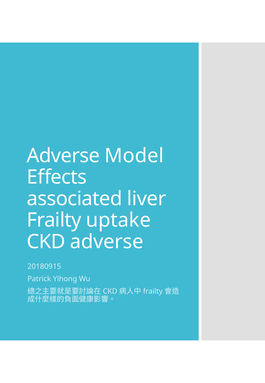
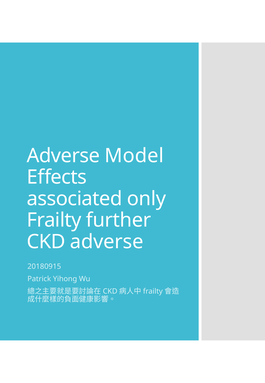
liver: liver -> only (146, 199)
uptake: uptake -> further (119, 220)
